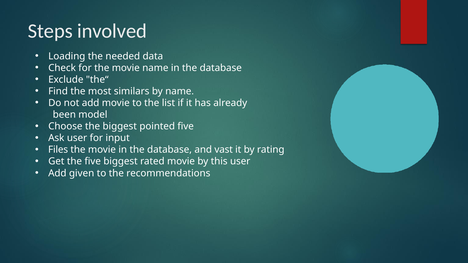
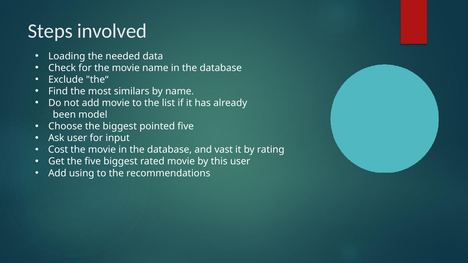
Files: Files -> Cost (58, 150)
given: given -> using (82, 173)
